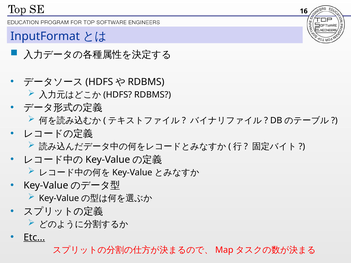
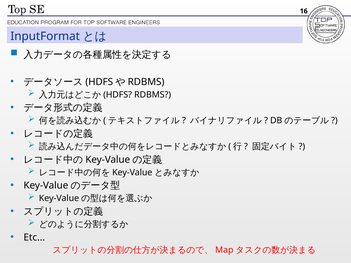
Etc underline: present -> none (34, 238)
